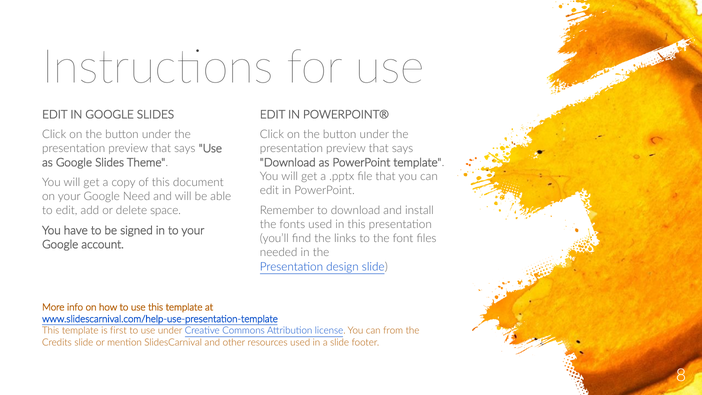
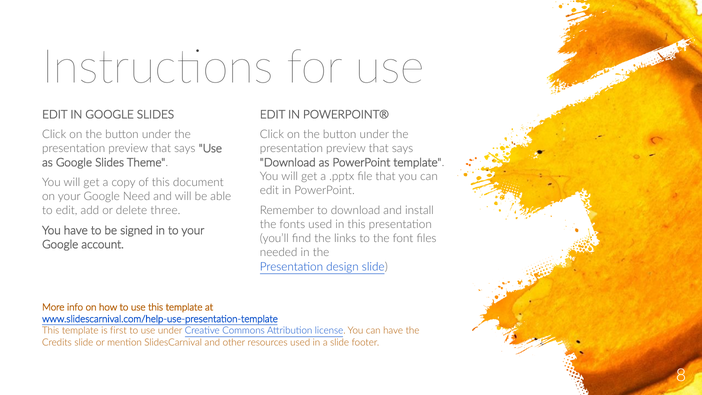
space: space -> three (165, 210)
can from: from -> have (393, 331)
